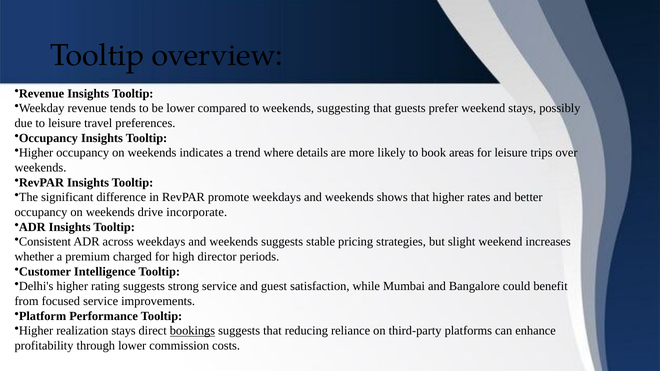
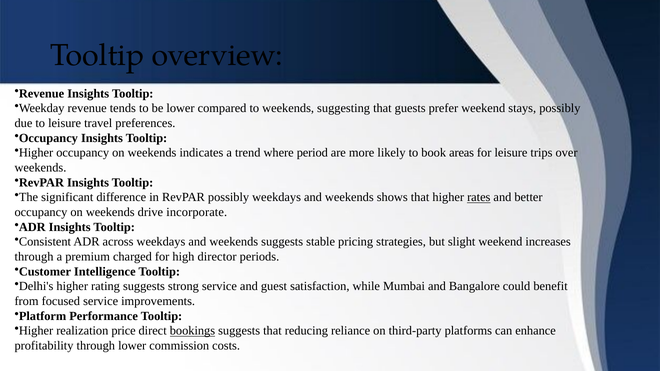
details: details -> period (312, 153)
RevPAR promote: promote -> possibly (229, 197)
rates underline: none -> present (479, 197)
whether: whether -> through (34, 257)
realization stays: stays -> price (124, 331)
